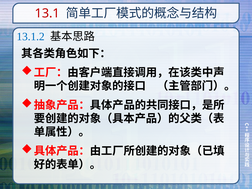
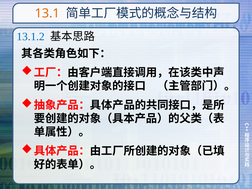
13.1 colour: red -> orange (47, 13)
